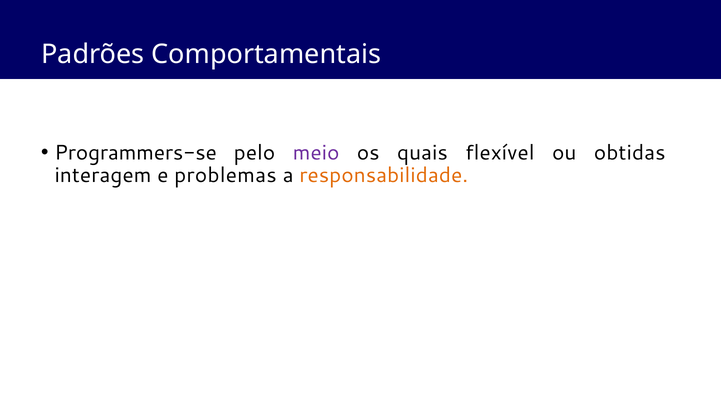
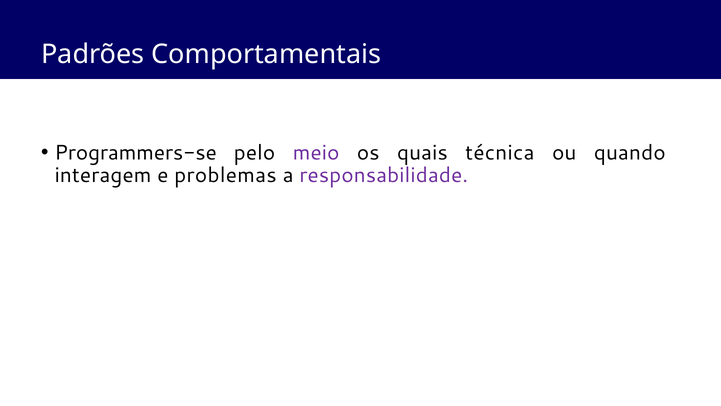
flexível: flexível -> técnica (500, 153)
obtidas: obtidas -> quando (630, 153)
responsabilidade colour: orange -> purple (384, 175)
